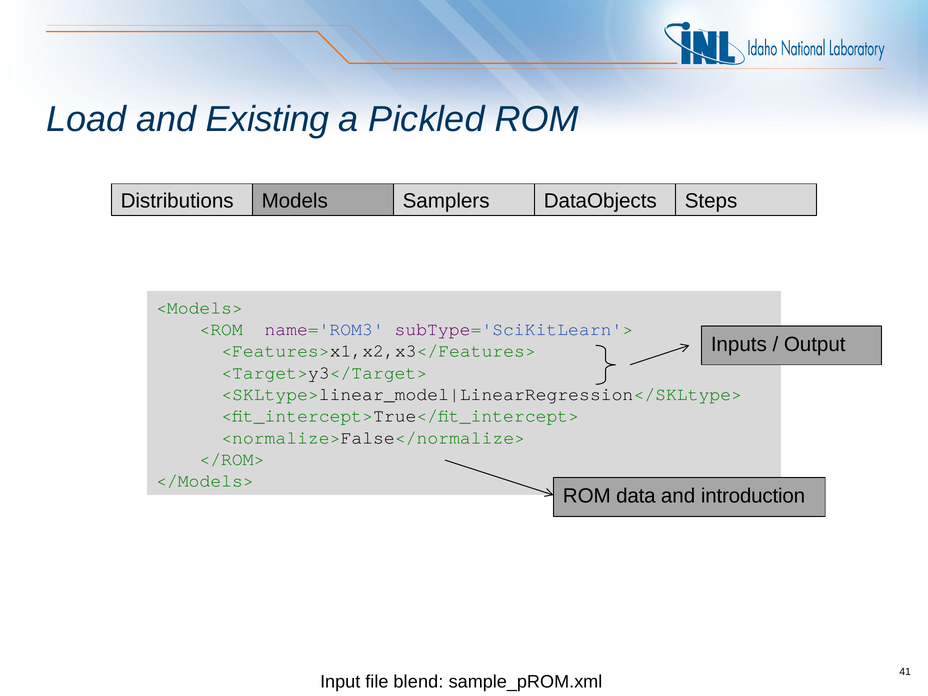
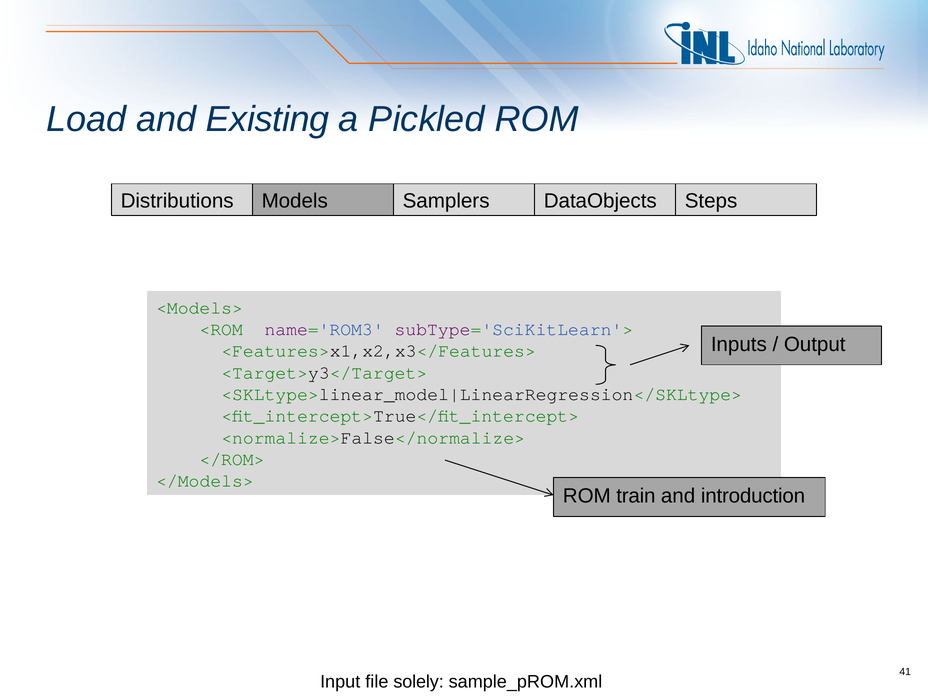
data: data -> train (636, 496)
blend: blend -> solely (419, 682)
